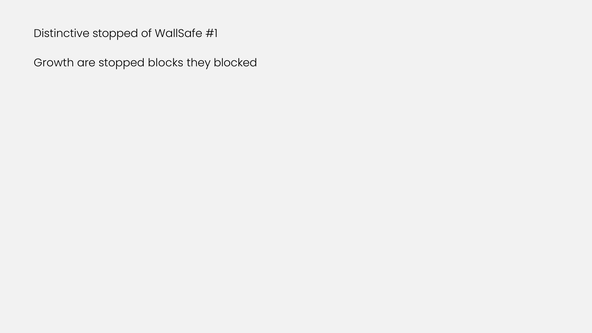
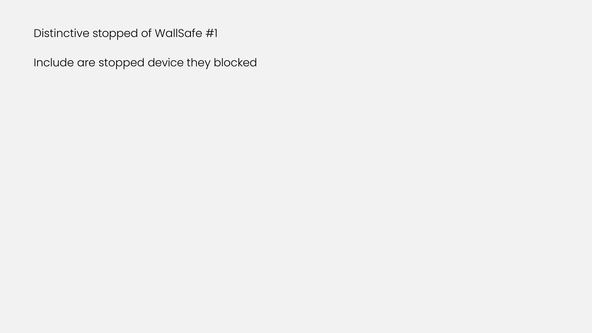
Growth: Growth -> Include (54, 63)
blocks: blocks -> device (166, 63)
